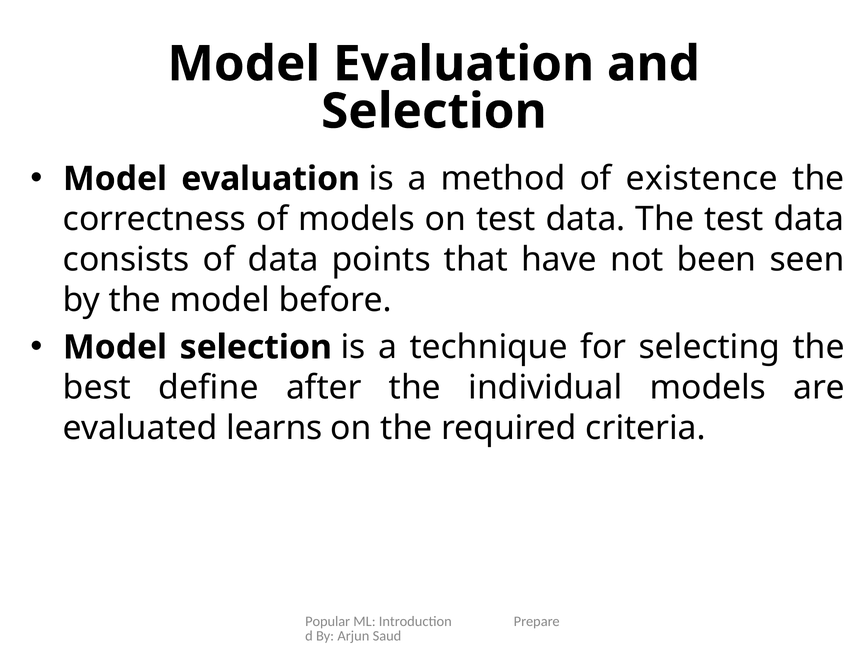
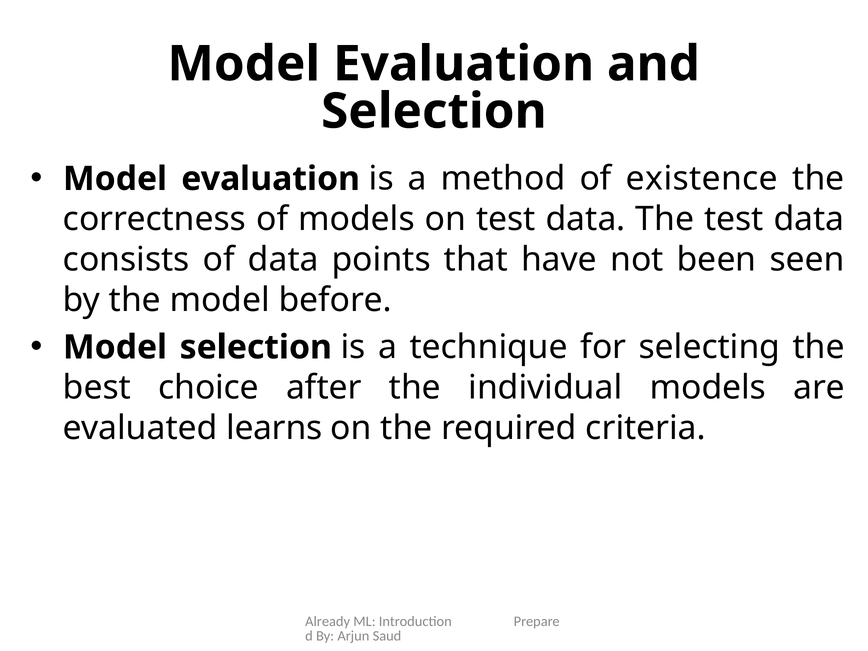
define: define -> choice (209, 388)
Popular: Popular -> Already (328, 622)
